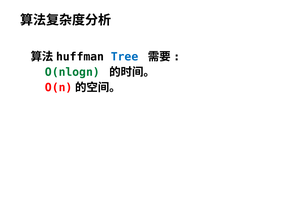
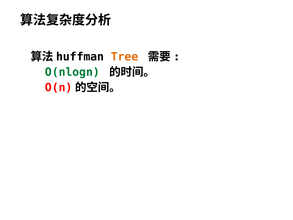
Tree colour: blue -> orange (125, 57)
